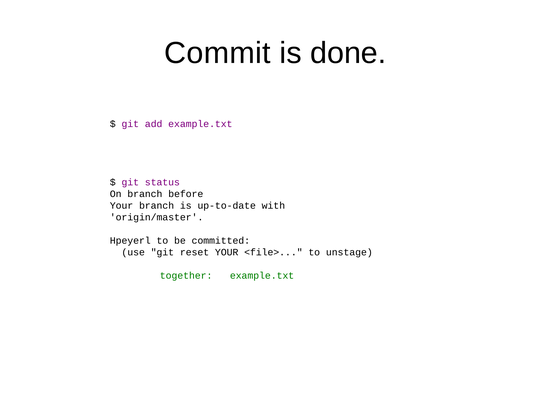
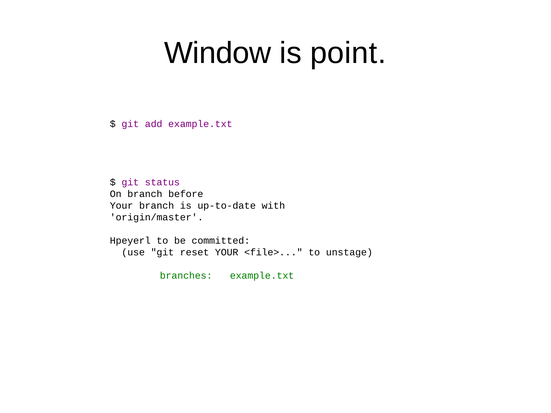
Commit: Commit -> Window (218, 53)
done: done -> point (348, 53)
together: together -> branches (186, 276)
